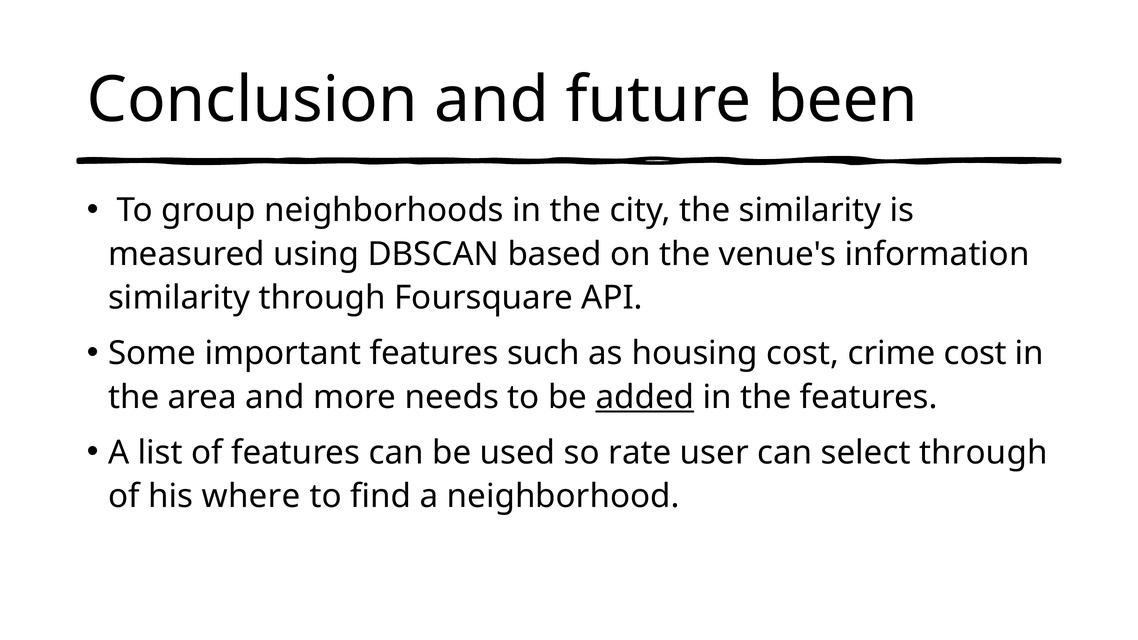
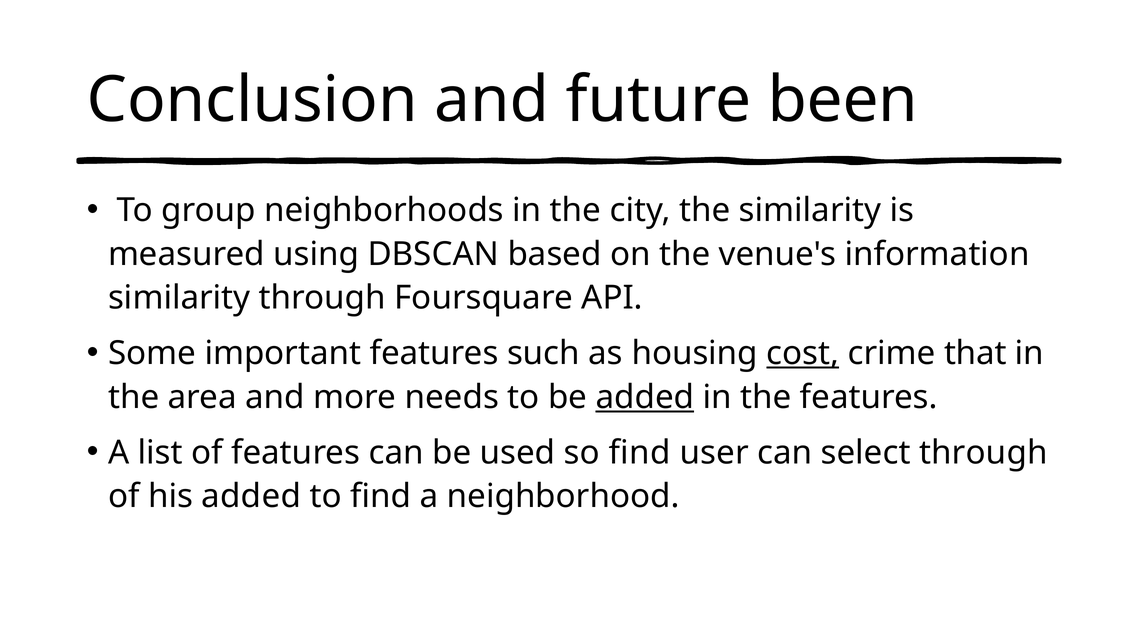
cost underline: none -> present (803, 353)
crime cost: cost -> that (975, 353)
so rate: rate -> find (640, 453)
his where: where -> added (251, 497)
